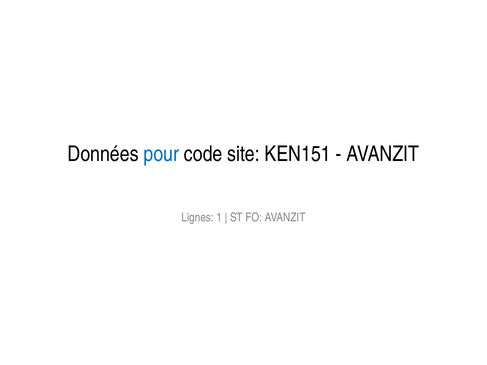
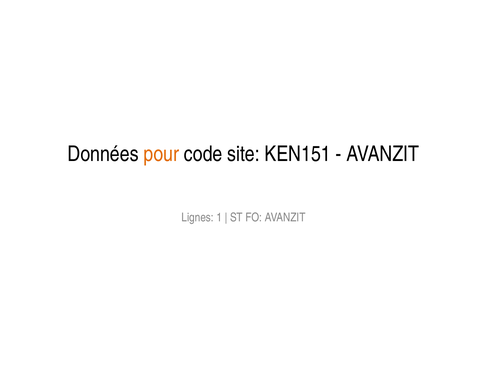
pour colour: blue -> orange (161, 154)
